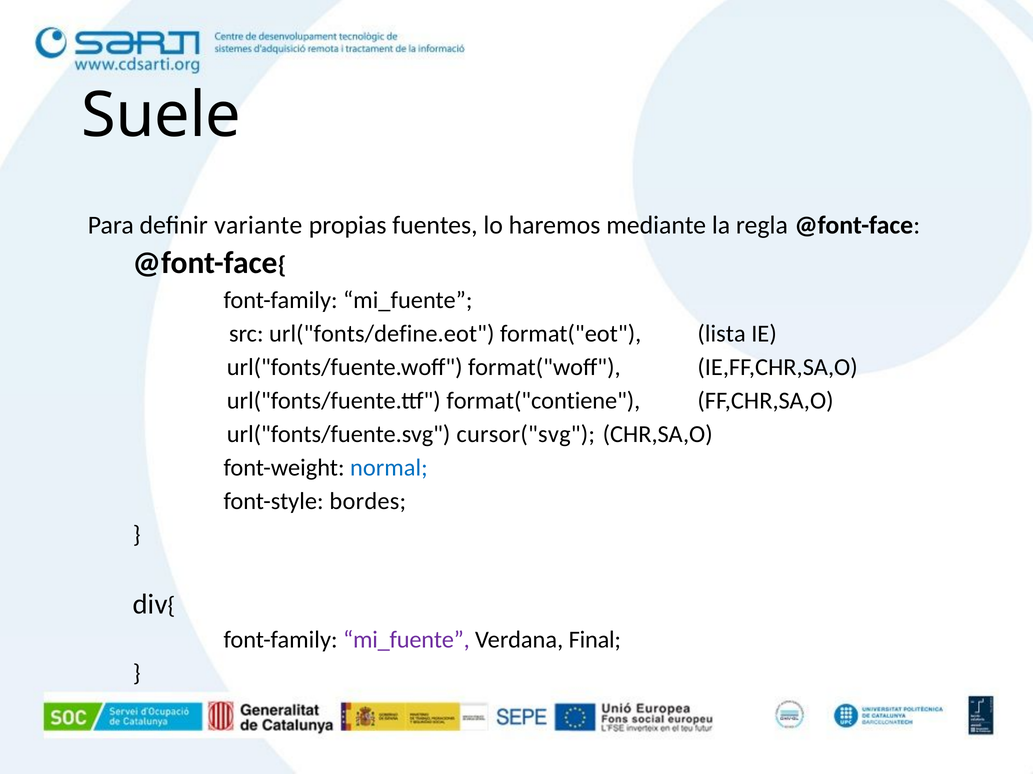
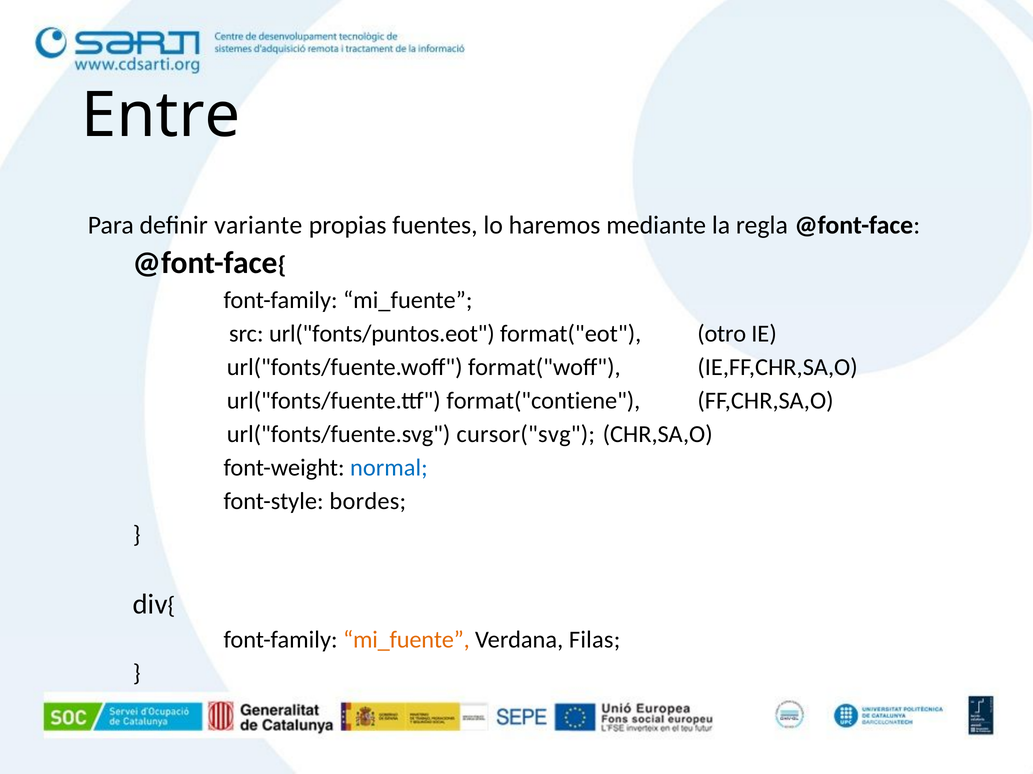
Suele: Suele -> Entre (161, 116)
url("fonts/define.eot: url("fonts/define.eot -> url("fonts/puntos.eot (382, 334)
lista: lista -> otro (722, 334)
mi_fuente colour: purple -> orange (406, 640)
Final: Final -> Filas (595, 640)
